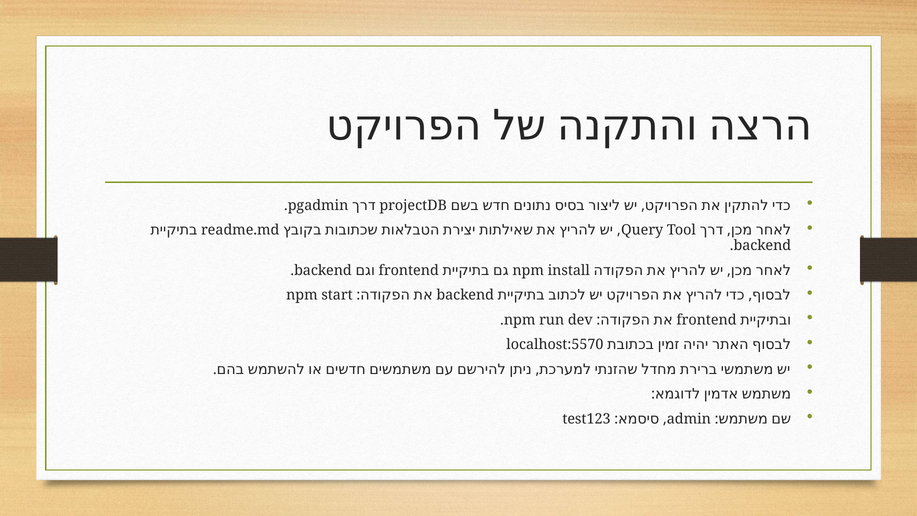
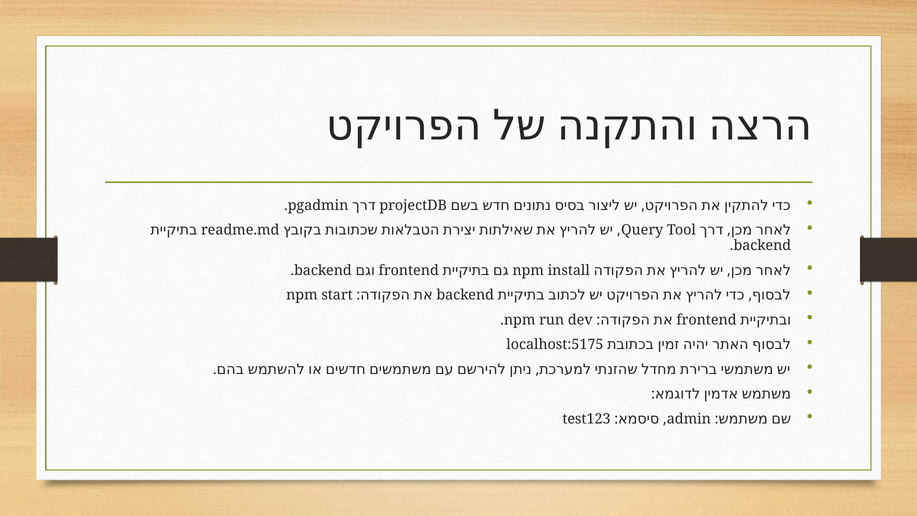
localhost:5570: localhost:5570 -> localhost:5175 (555, 345)
